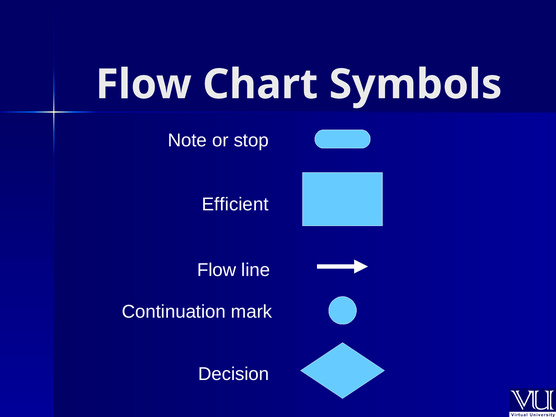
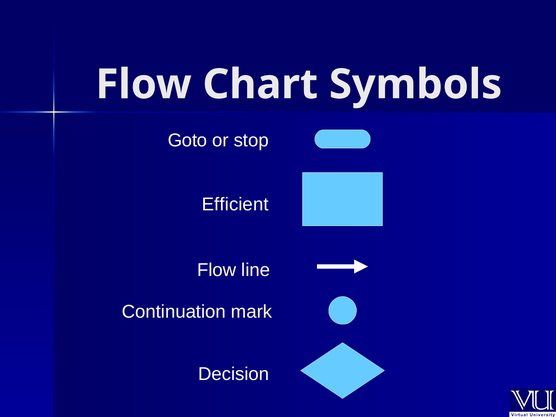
Note: Note -> Goto (187, 140)
